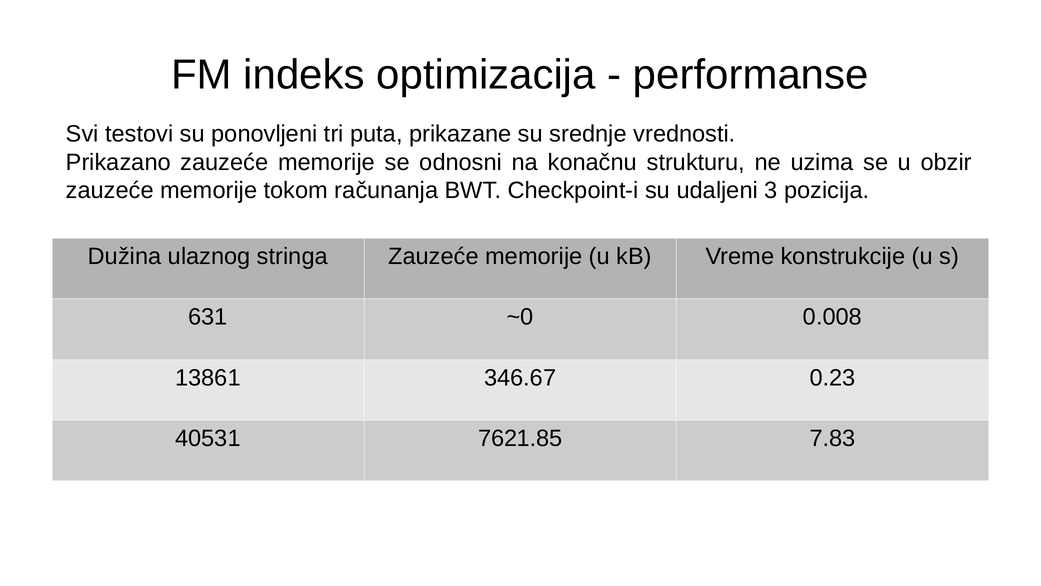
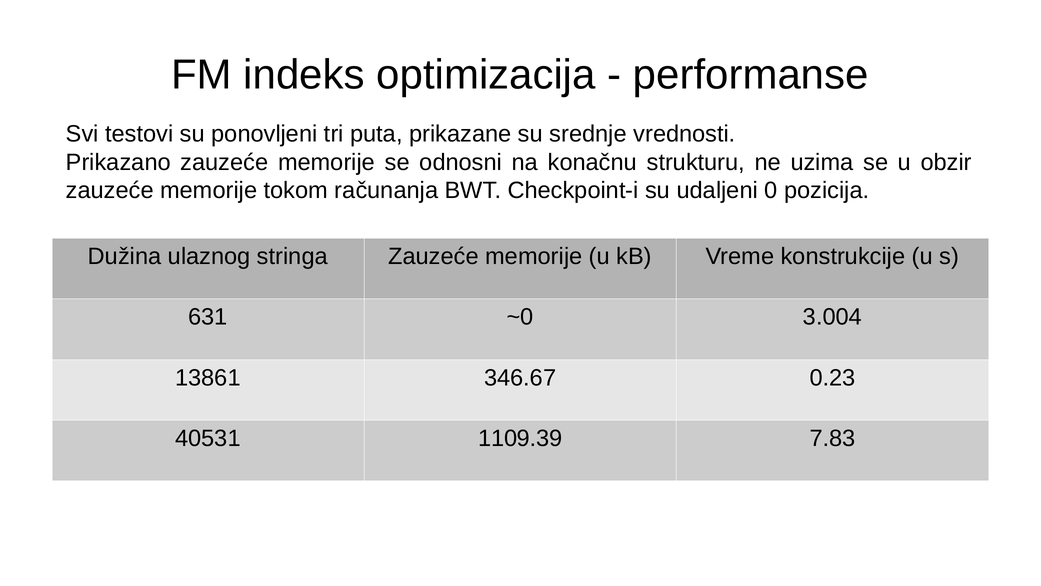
3: 3 -> 0 (771, 190)
0.008: 0.008 -> 3.004 (832, 317)
7621.85: 7621.85 -> 1109.39 (520, 438)
